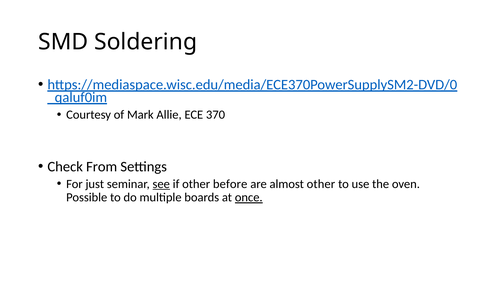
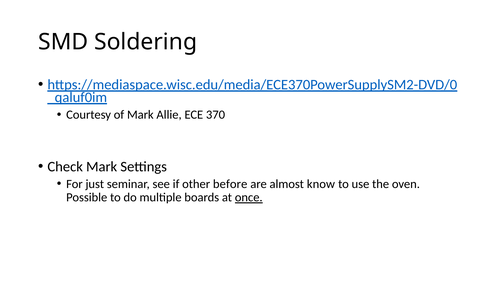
Check From: From -> Mark (102, 167)
see underline: present -> none (161, 184)
almost other: other -> know (321, 184)
